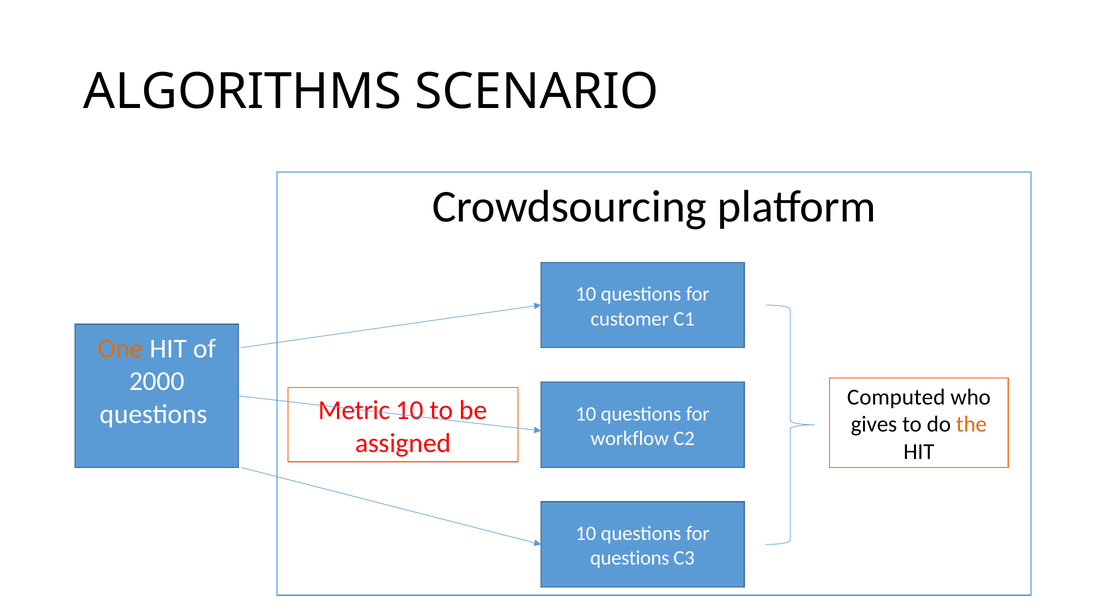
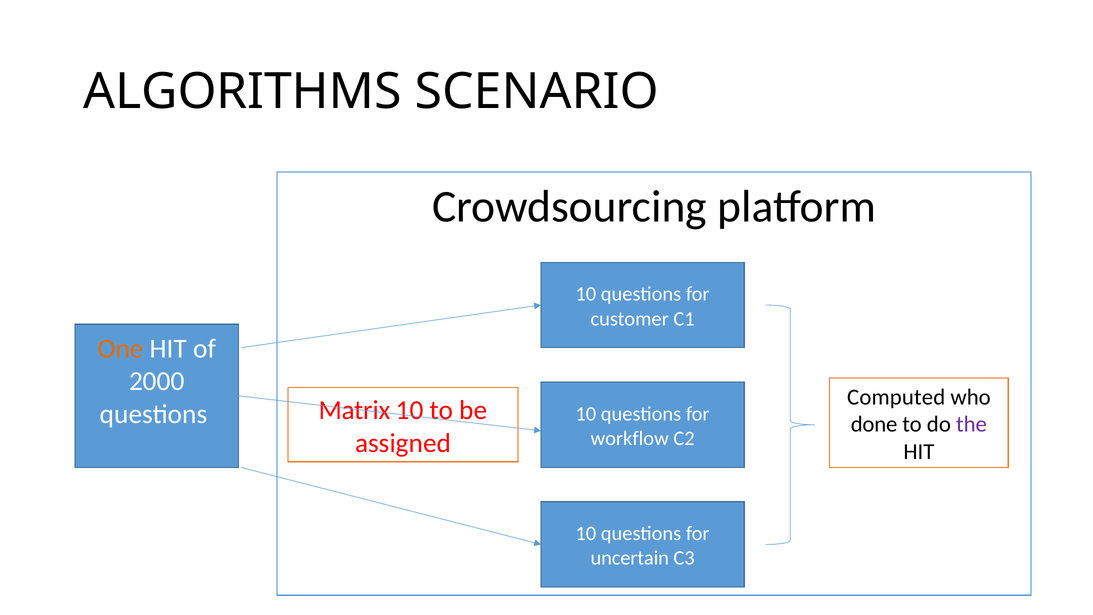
Metric: Metric -> Matrix (354, 410)
gives: gives -> done (874, 424)
the colour: orange -> purple (971, 424)
questions: questions -> uncertain (630, 558)
